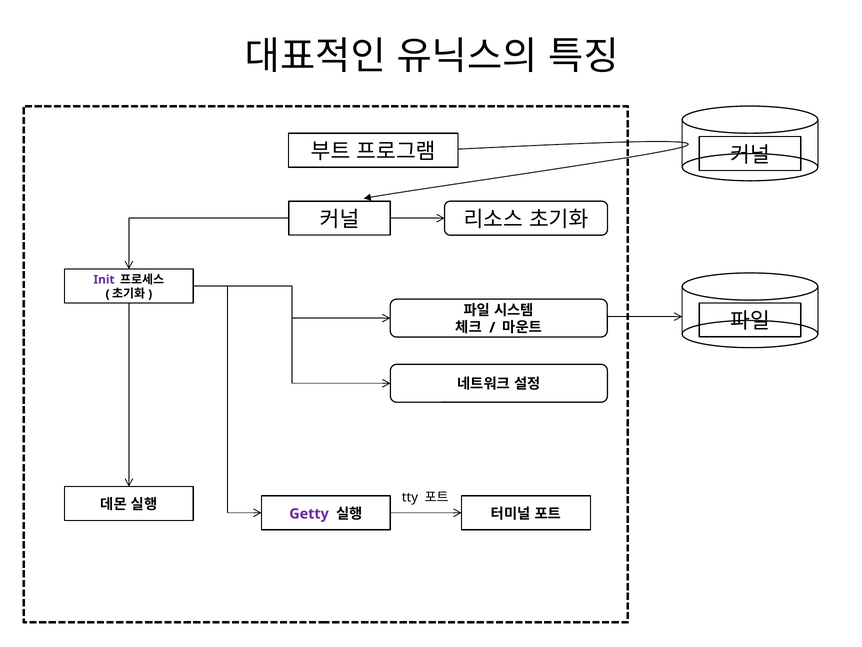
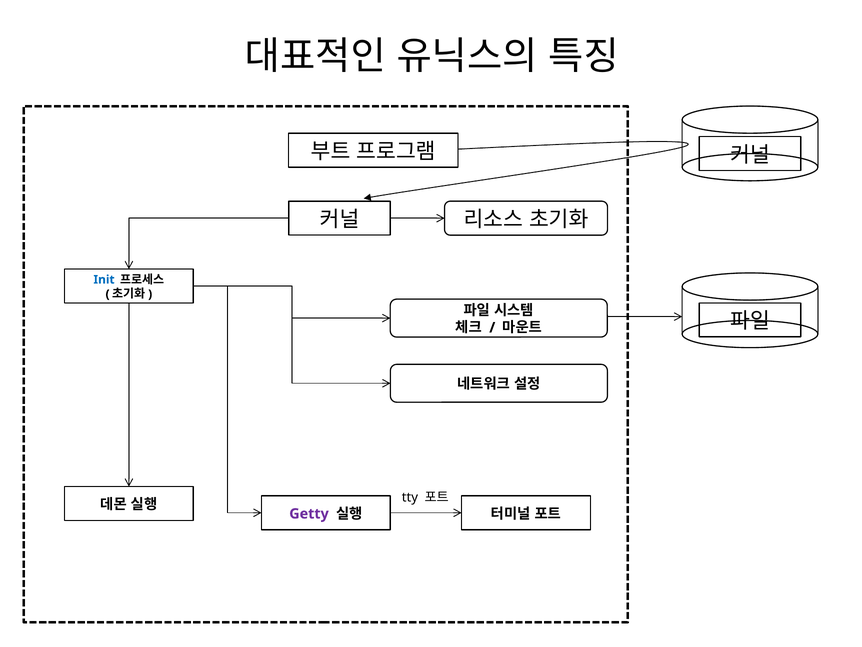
Init colour: purple -> blue (104, 279)
